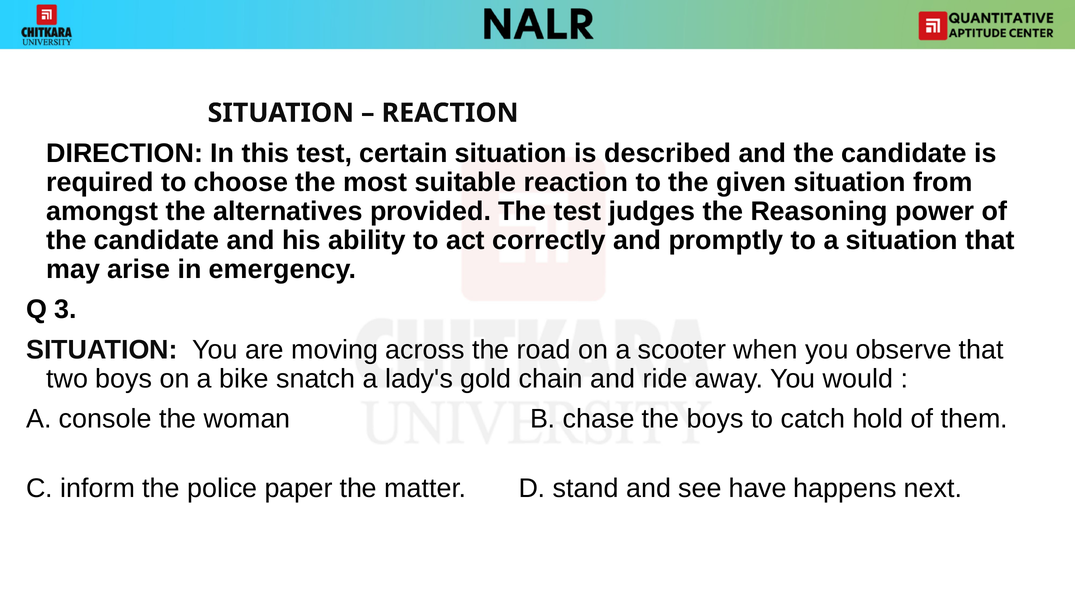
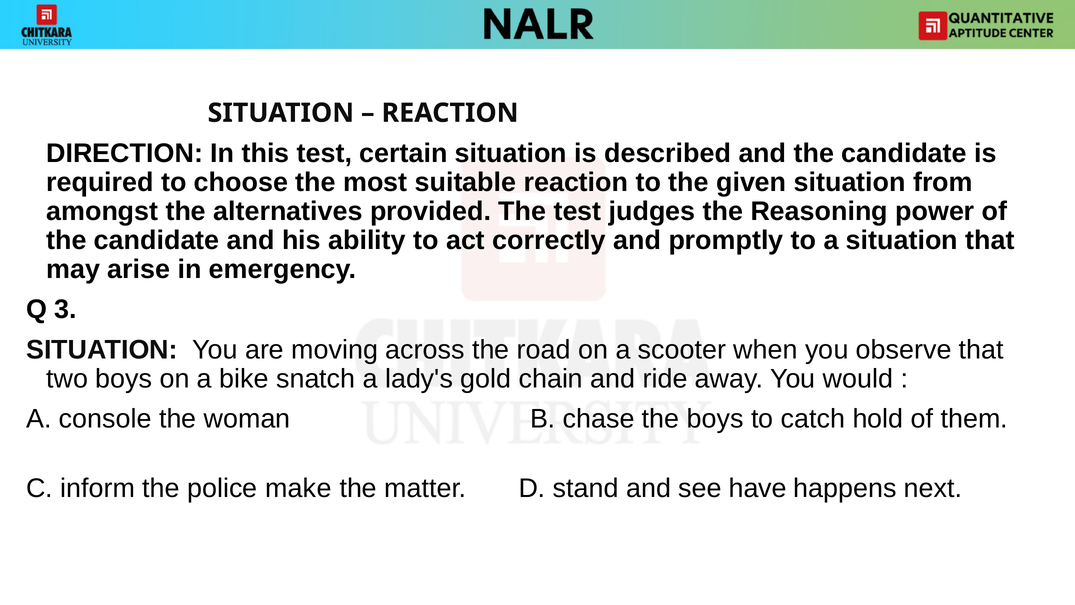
paper: paper -> make (298, 488)
